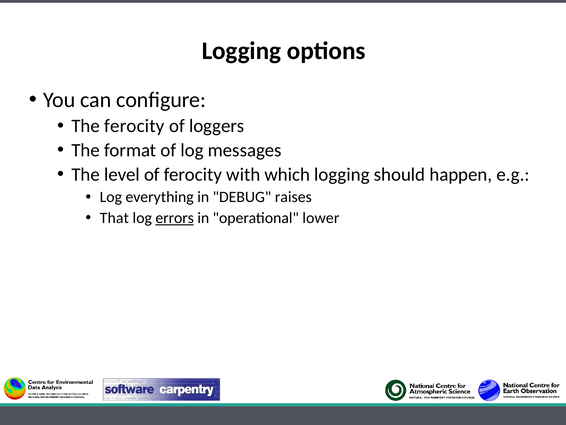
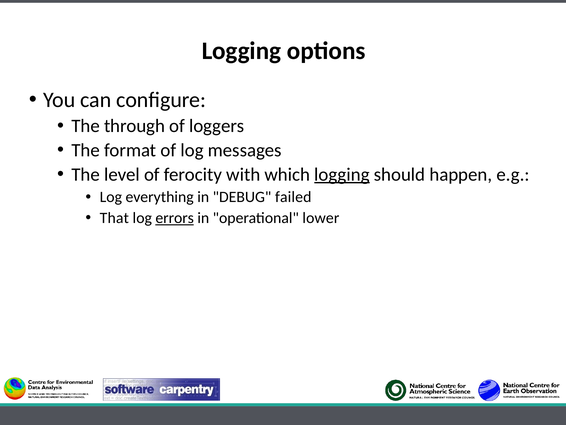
The ferocity: ferocity -> through (135, 126)
logging underline: none -> present (342, 174)
raises: raises -> failed (293, 197)
